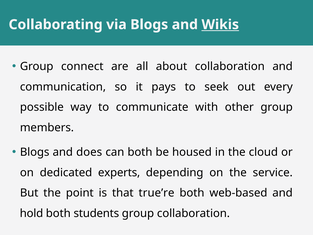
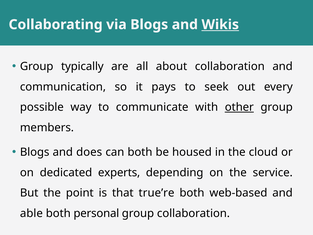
connect: connect -> typically (82, 66)
other underline: none -> present (239, 107)
hold: hold -> able (31, 213)
students: students -> personal (96, 213)
